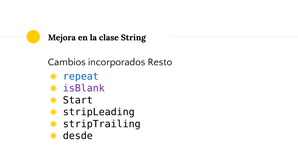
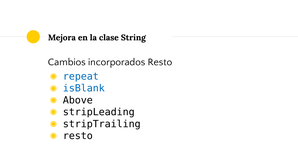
isBlank colour: purple -> blue (84, 89)
Start: Start -> Above (78, 101)
desde: desde -> resto (78, 136)
